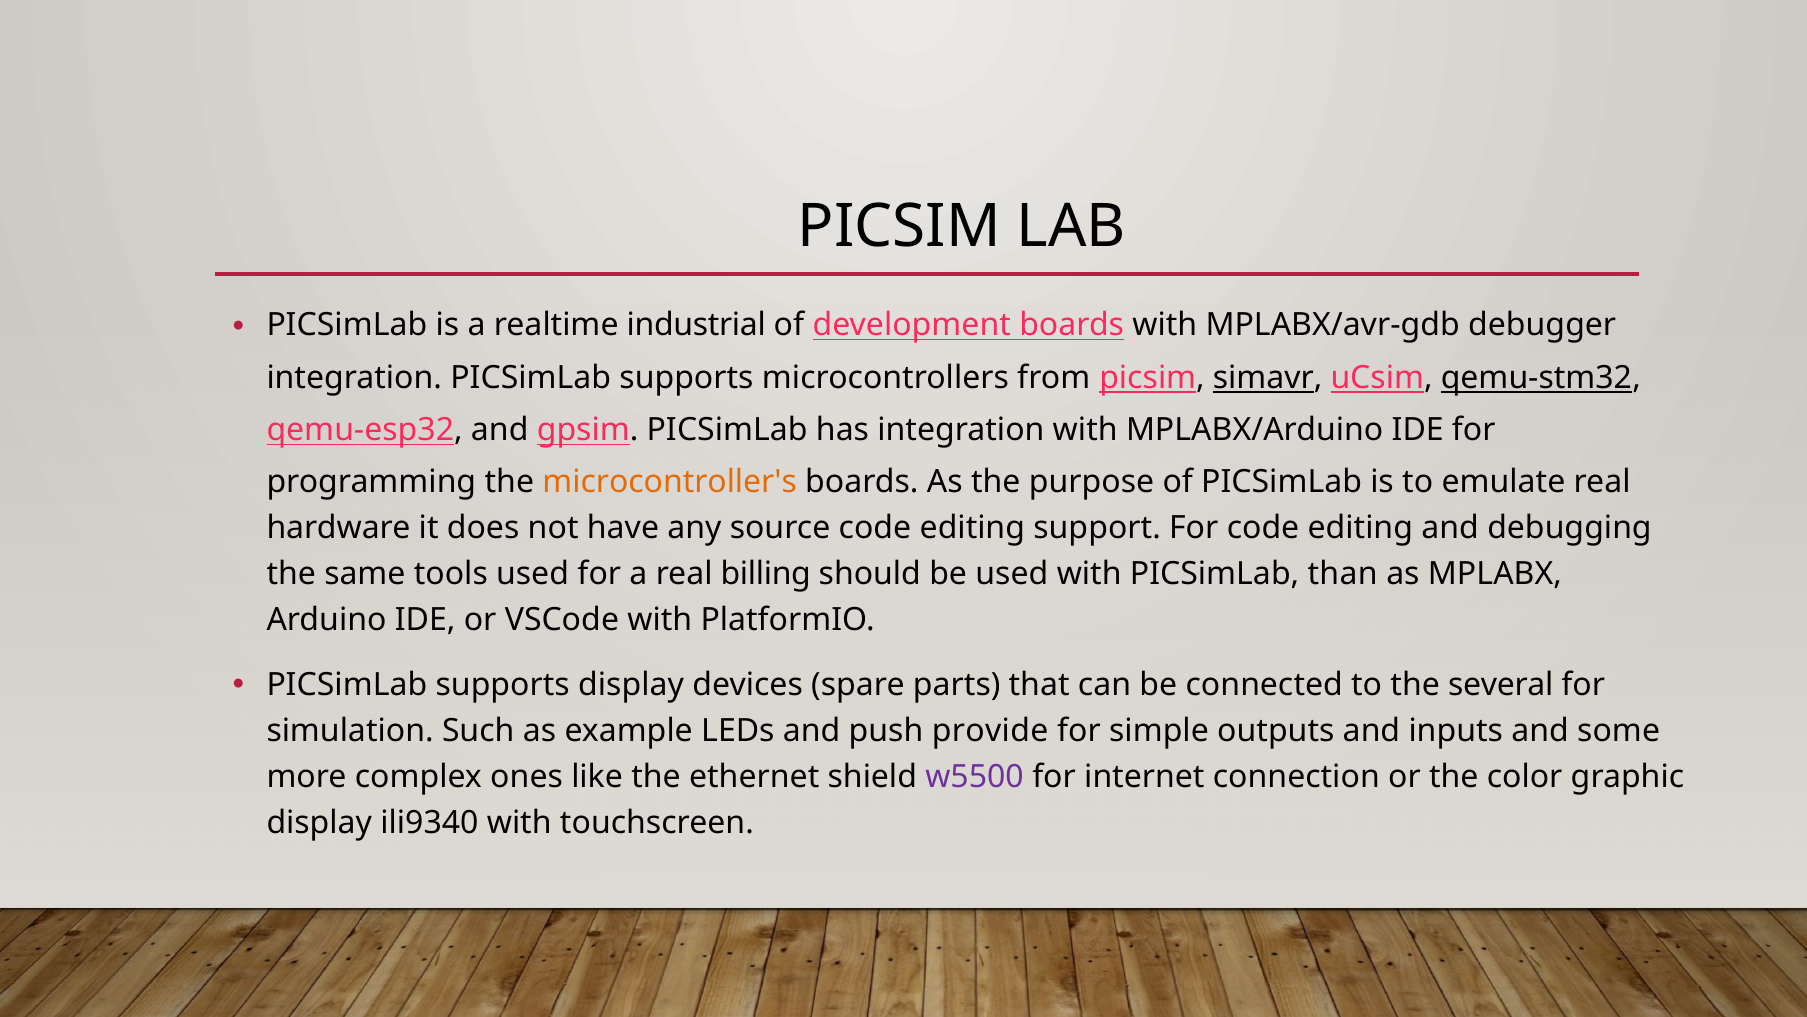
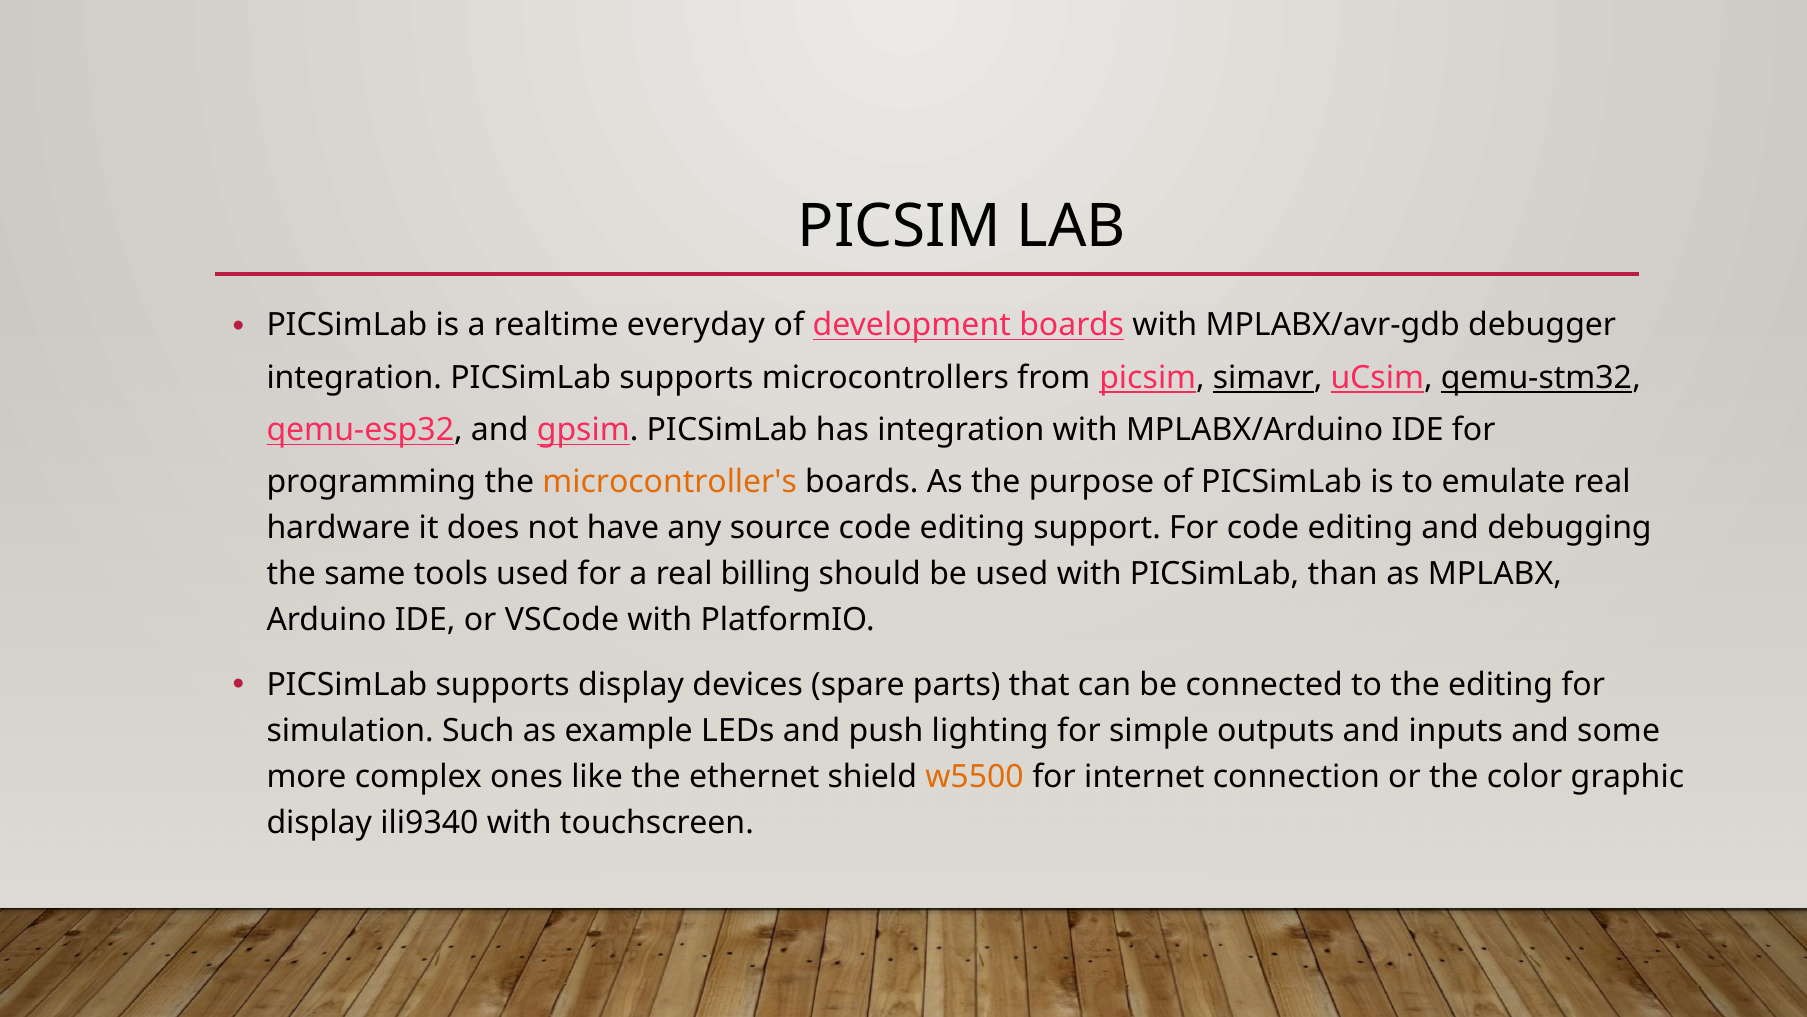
industrial: industrial -> everyday (696, 325)
the several: several -> editing (1501, 685)
provide: provide -> lighting (990, 731)
w5500 colour: purple -> orange (975, 777)
